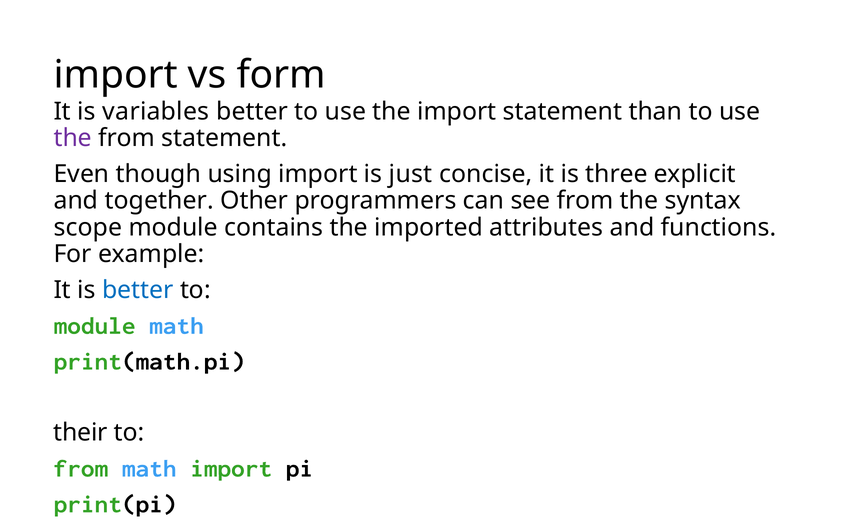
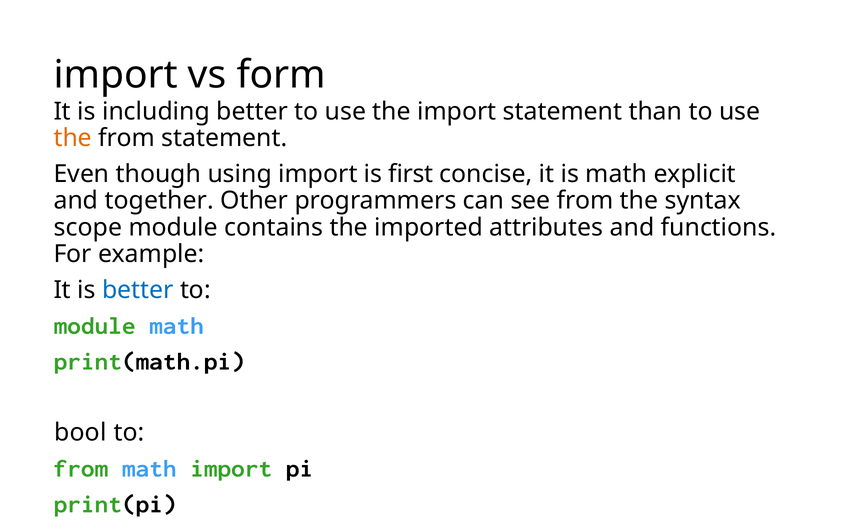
variables: variables -> including (156, 111)
the colour: purple -> orange (73, 138)
just: just -> first (411, 174)
is three: three -> math (616, 174)
their: their -> bool (80, 433)
